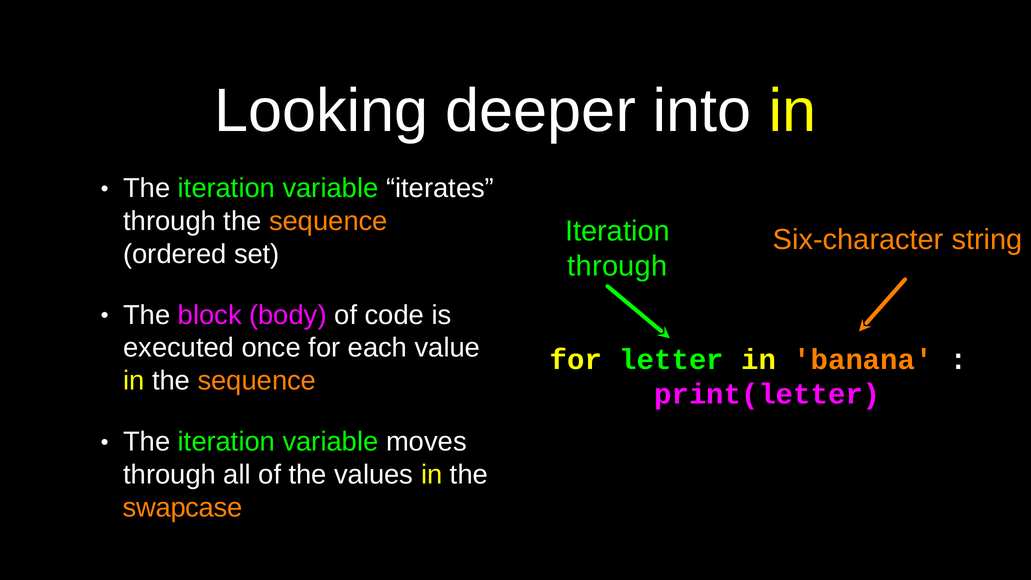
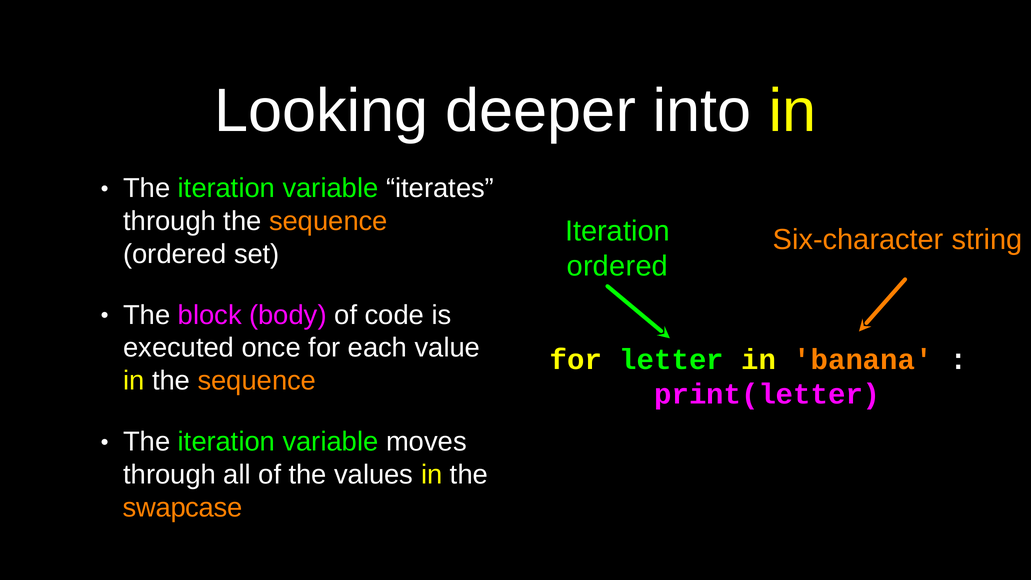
through: through -> ordered (617, 266)
